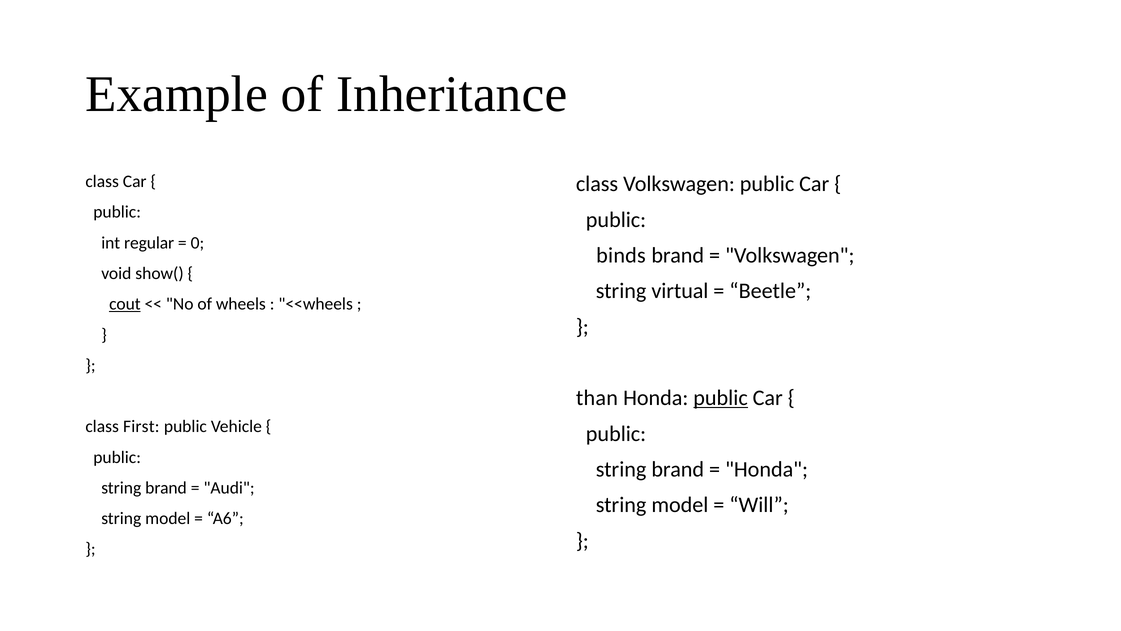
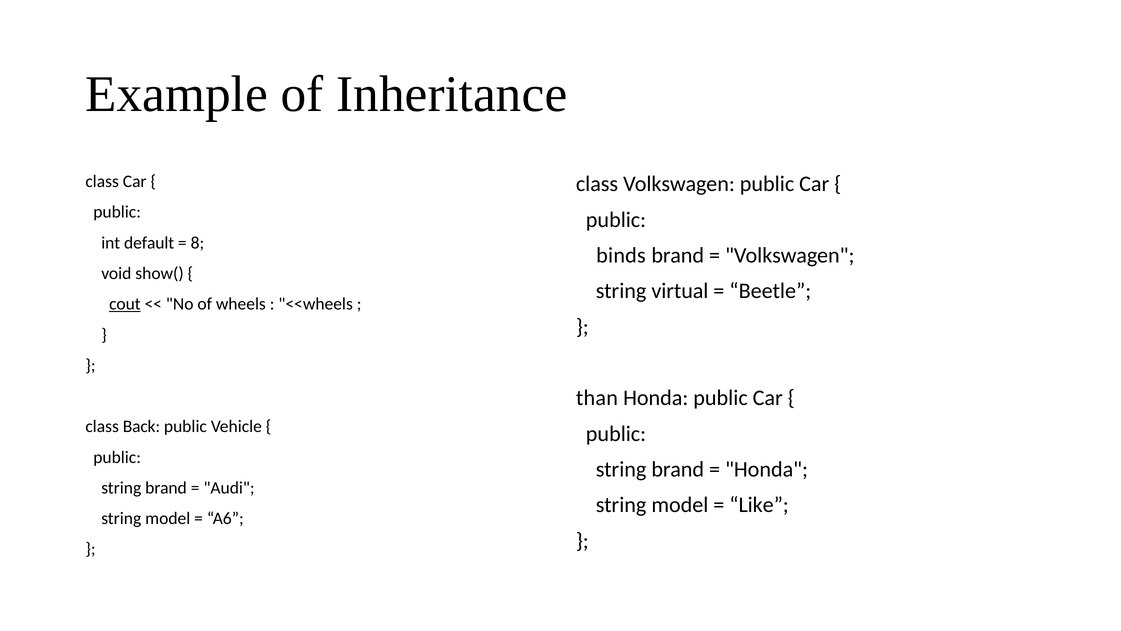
regular: regular -> default (149, 243)
0: 0 -> 8 (197, 243)
public underline: present -> none (721, 398)
First: First -> Back (141, 426)
Will: Will -> Like (759, 505)
